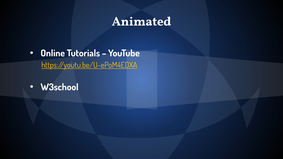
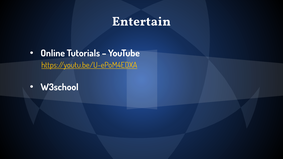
Animated: Animated -> Entertain (141, 21)
